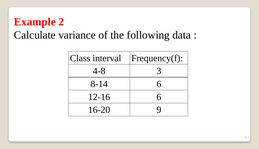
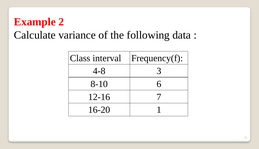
8-14: 8-14 -> 8-10 (99, 84)
12-16 6: 6 -> 7 (159, 97)
9: 9 -> 1 (159, 110)
